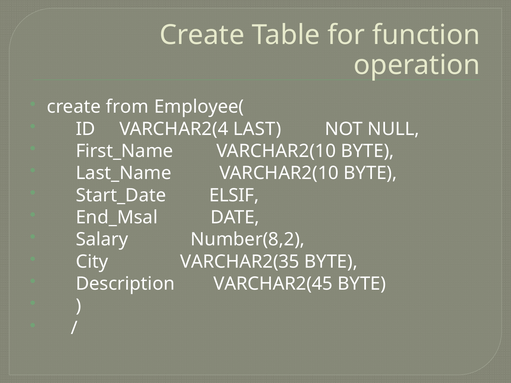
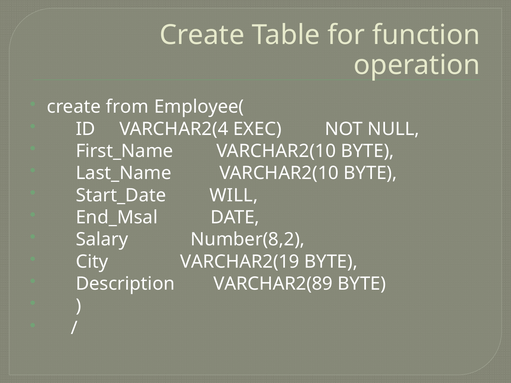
LAST: LAST -> EXEC (257, 129)
ELSIF: ELSIF -> WILL (234, 195)
VARCHAR2(35: VARCHAR2(35 -> VARCHAR2(19 (240, 262)
VARCHAR2(45: VARCHAR2(45 -> VARCHAR2(89 (273, 284)
